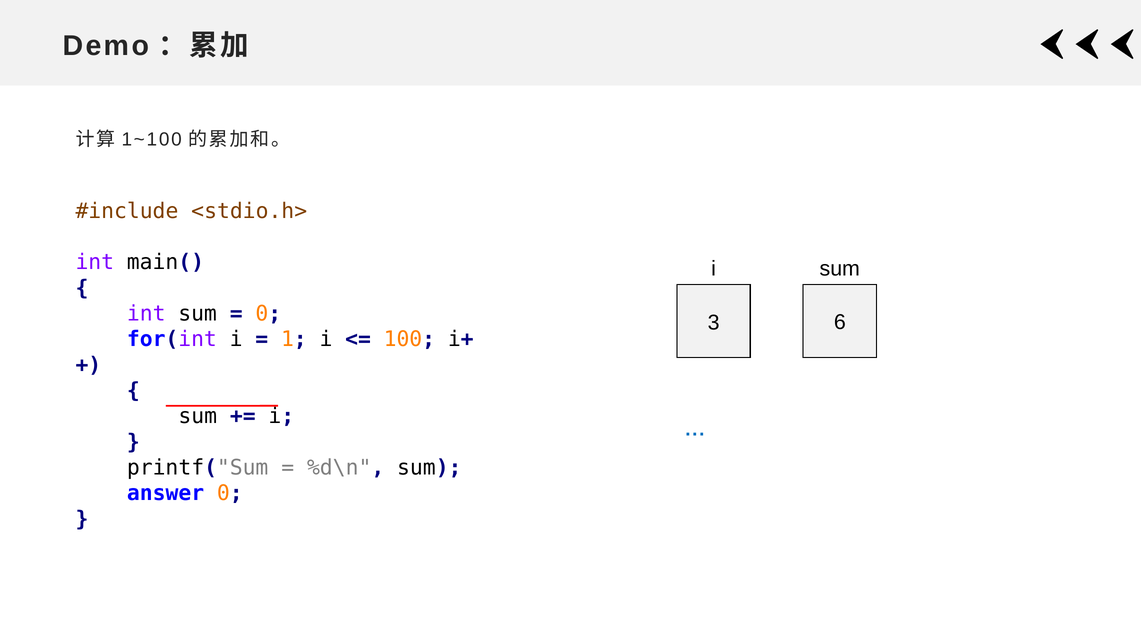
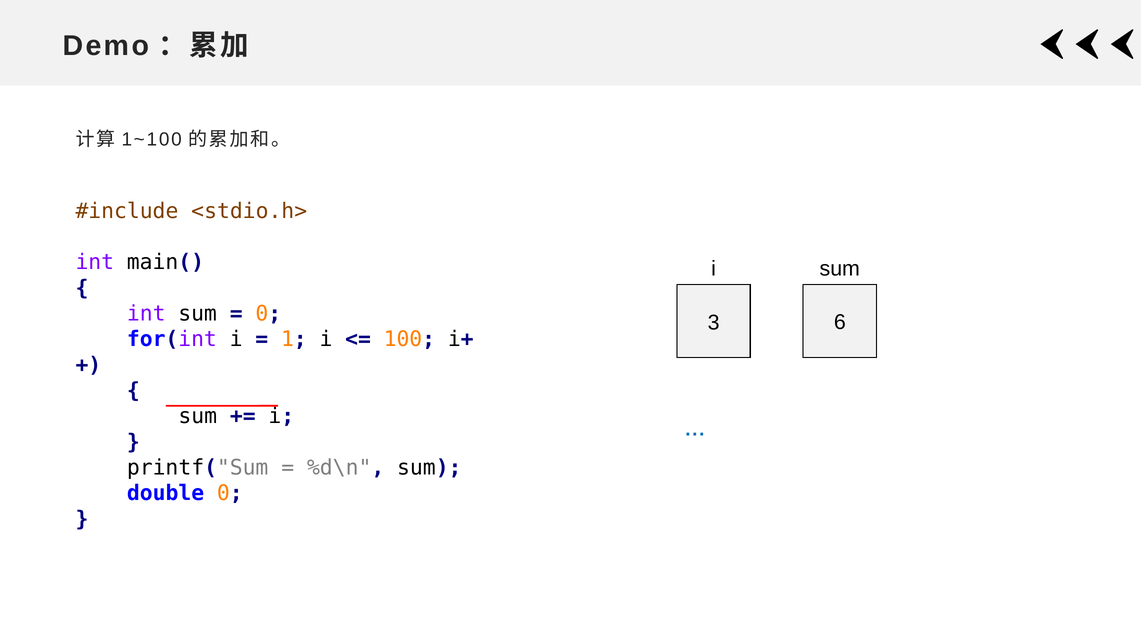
answer: answer -> double (166, 493)
